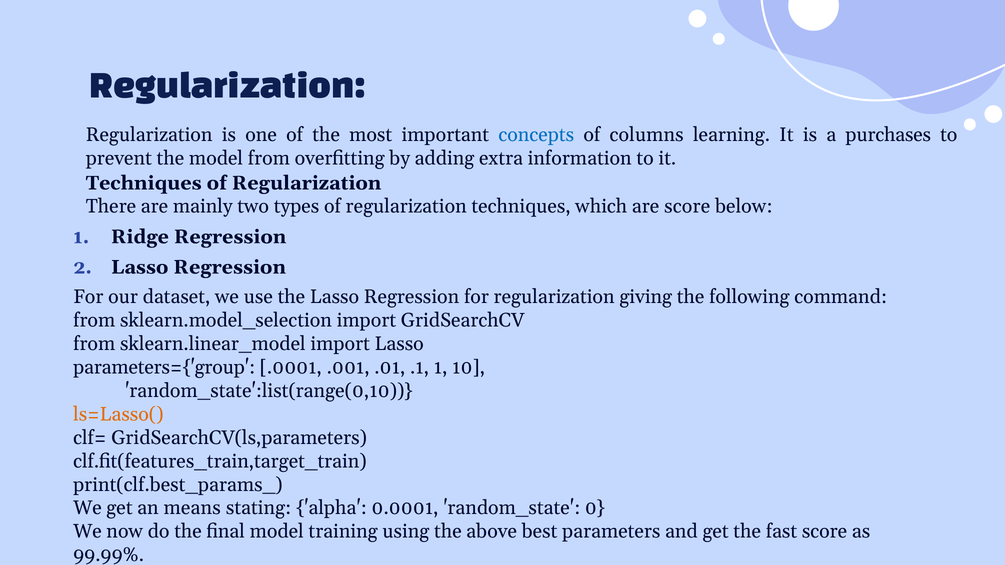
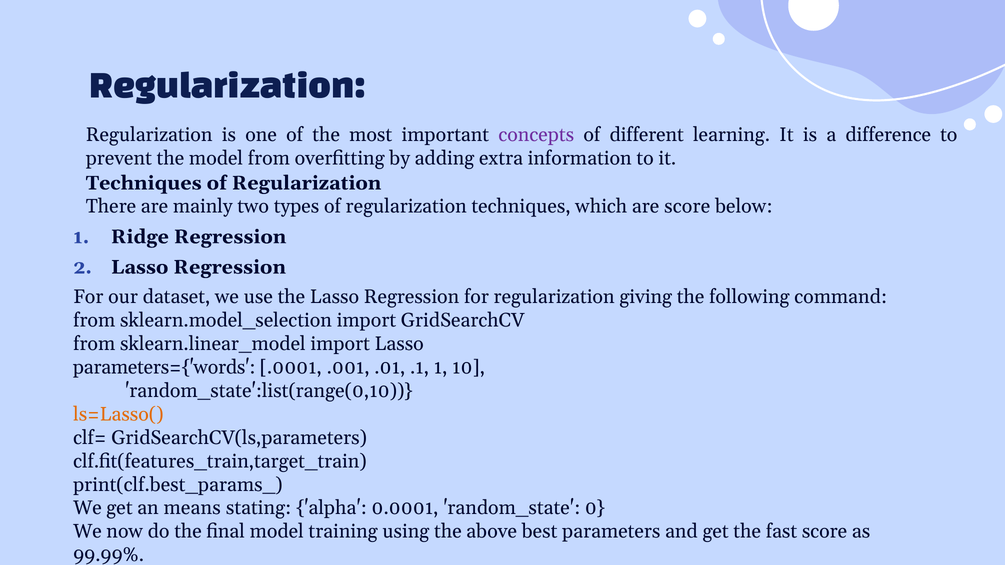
concepts colour: blue -> purple (536, 135)
columns: columns -> different (647, 135)
purchases: purchases -> difference (888, 135)
parameters={'group: parameters={'group -> parameters={'words (164, 368)
